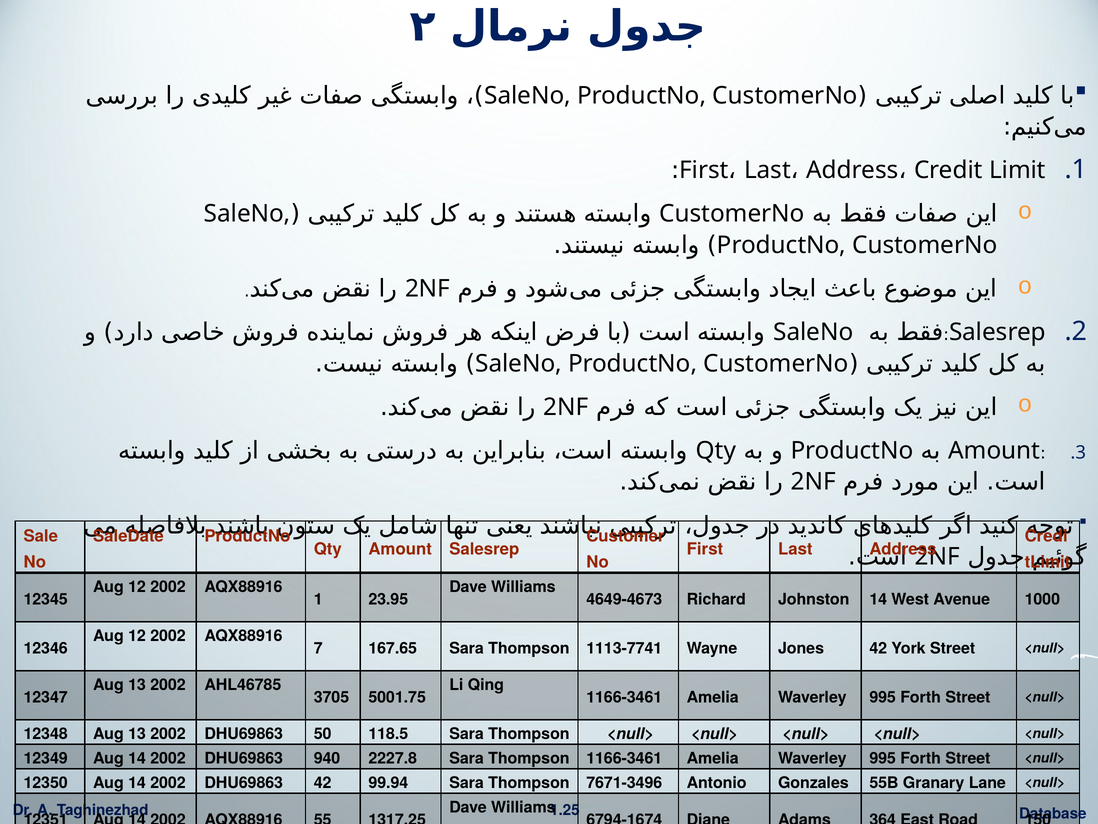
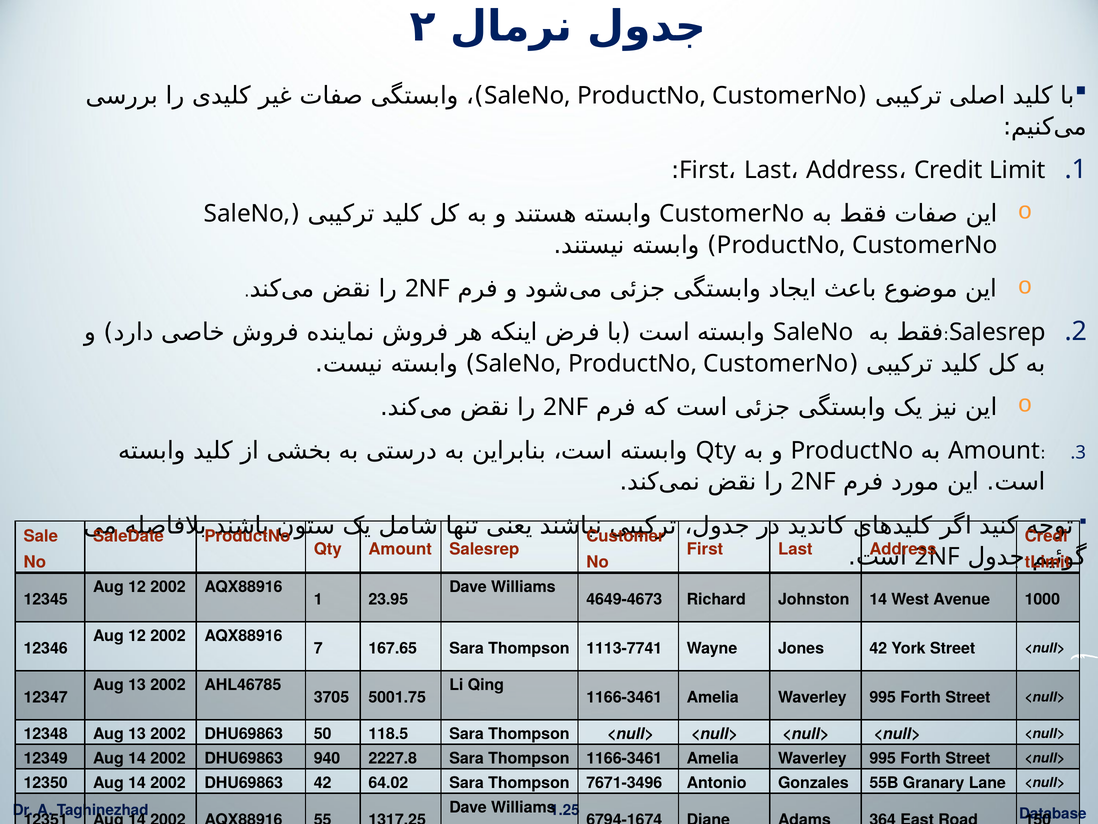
99.94: 99.94 -> 64.02 (388, 783)
